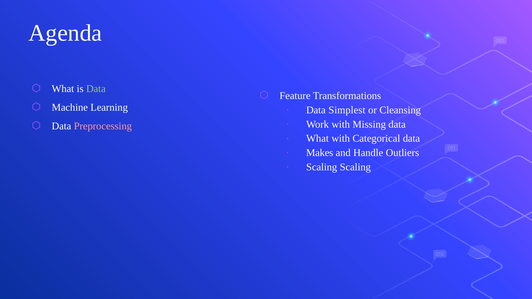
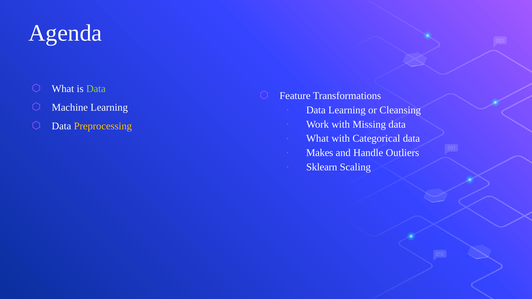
Data Simplest: Simplest -> Learning (347, 110)
Preprocessing colour: pink -> yellow (103, 126)
Scaling: Scaling -> Sklearn (322, 167)
